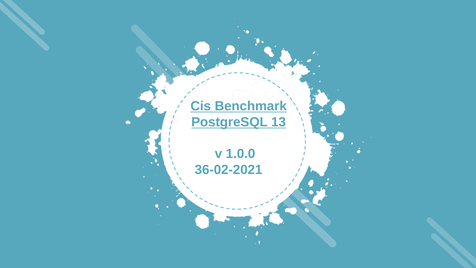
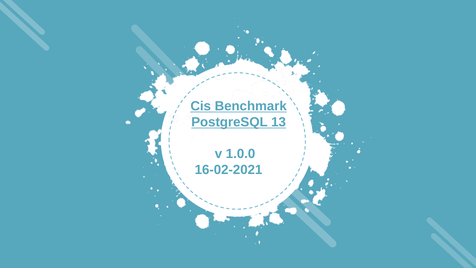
36-02-2021: 36-02-2021 -> 16-02-2021 (228, 170)
